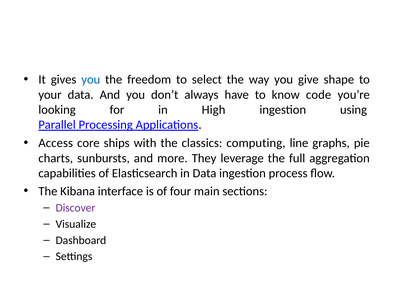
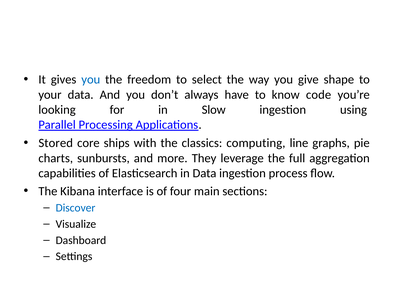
High: High -> Slow (214, 110)
Access: Access -> Stored (56, 143)
Discover colour: purple -> blue (76, 208)
